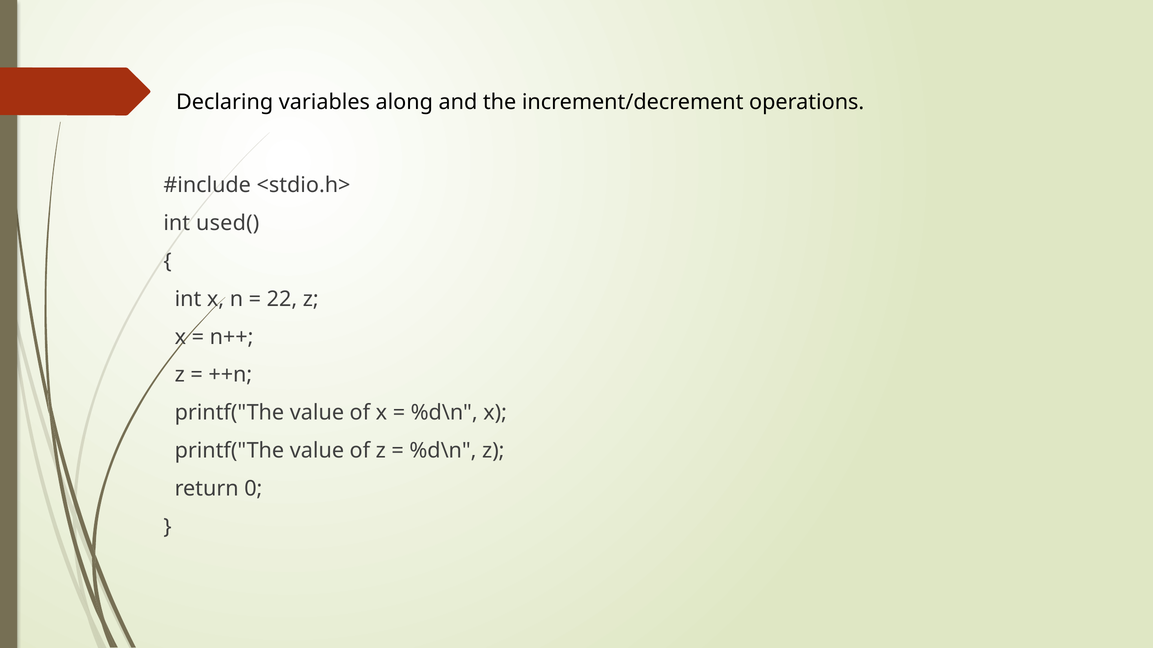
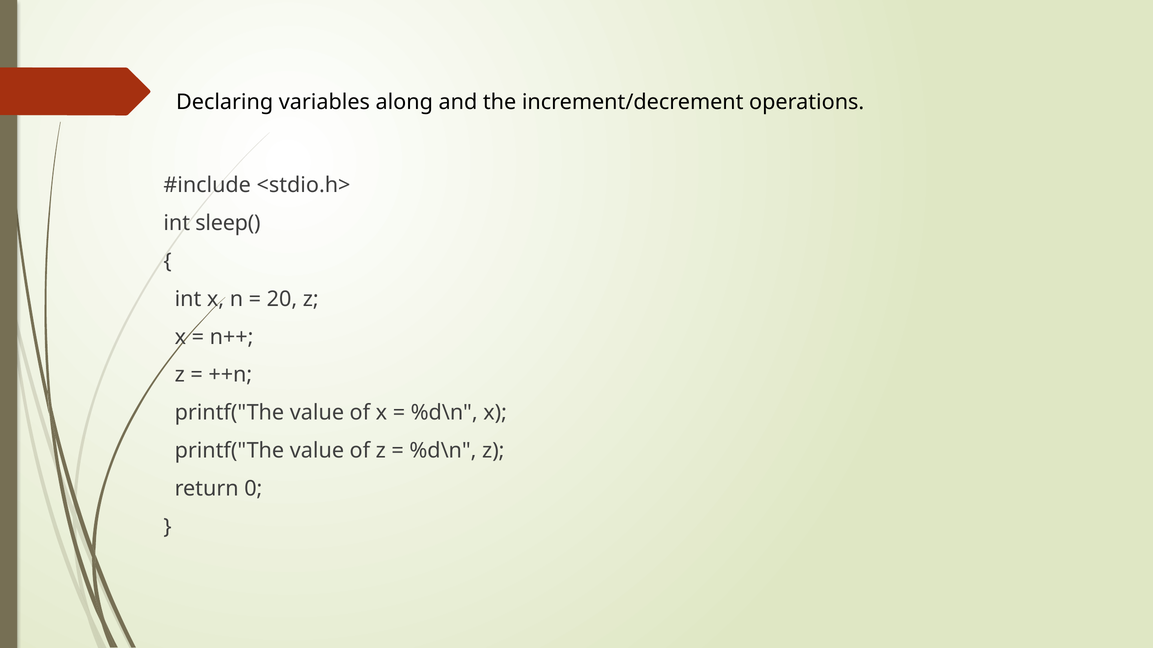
used(: used( -> sleep( (228, 223)
22: 22 -> 20 (282, 299)
